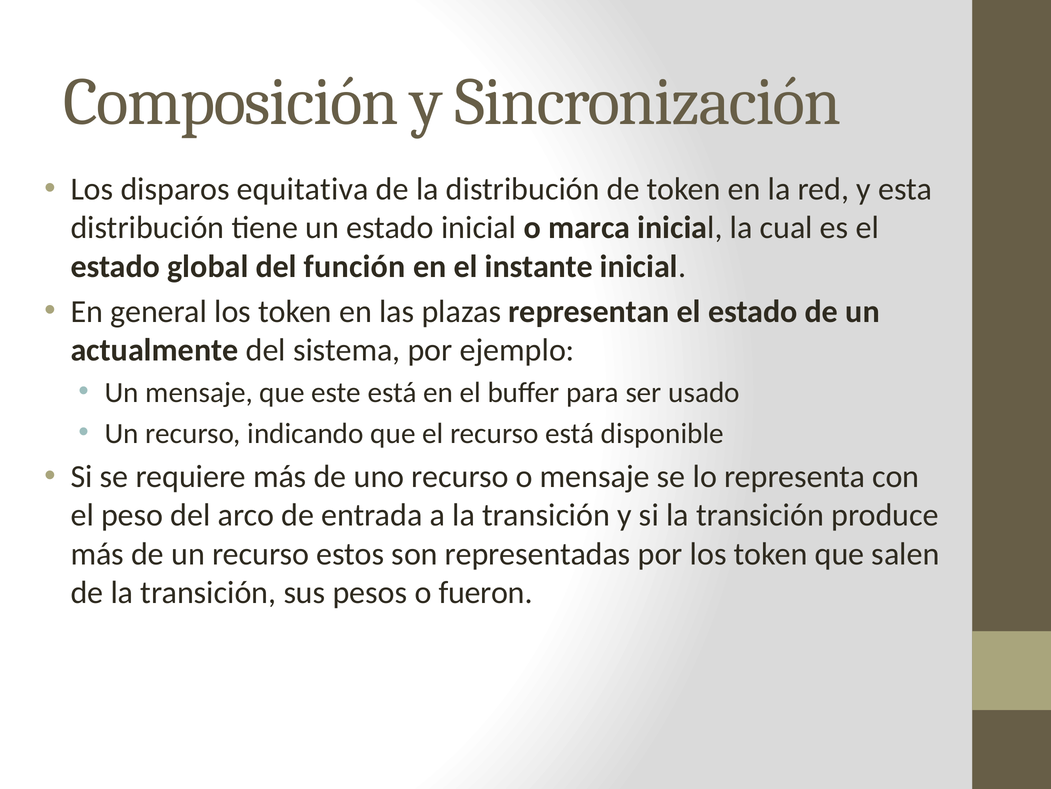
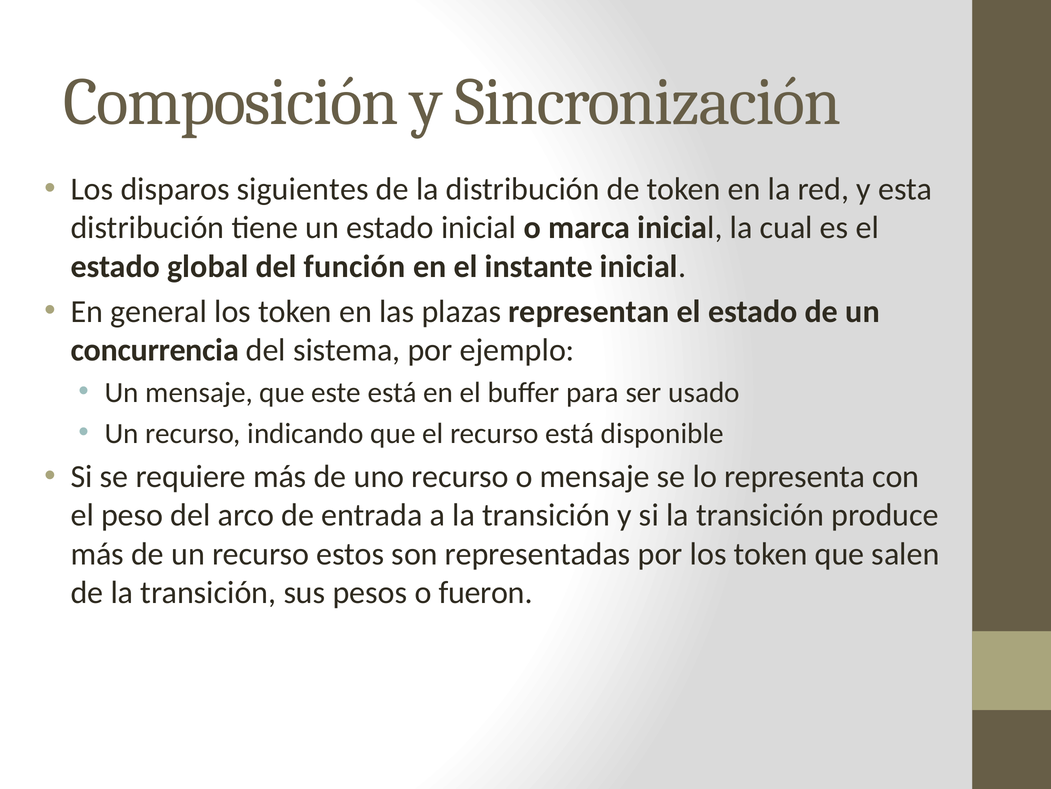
equitativa: equitativa -> siguientes (303, 189)
actualmente: actualmente -> concurrencia (155, 350)
